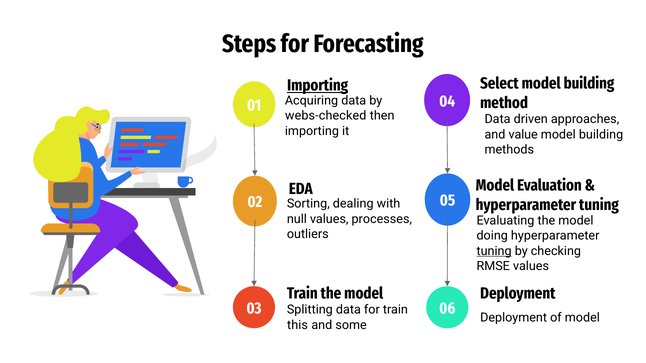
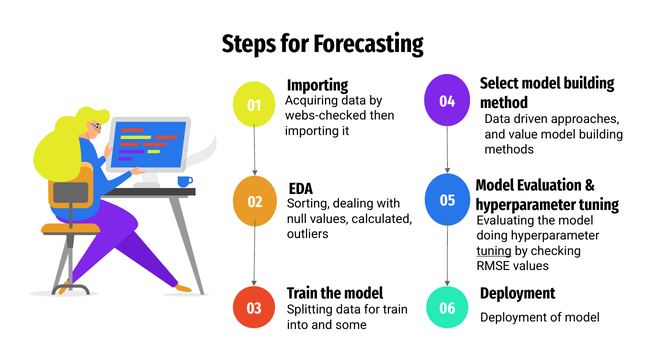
Importing underline: present -> none (318, 85)
processes: processes -> calculated (382, 219)
this: this -> into (298, 325)
